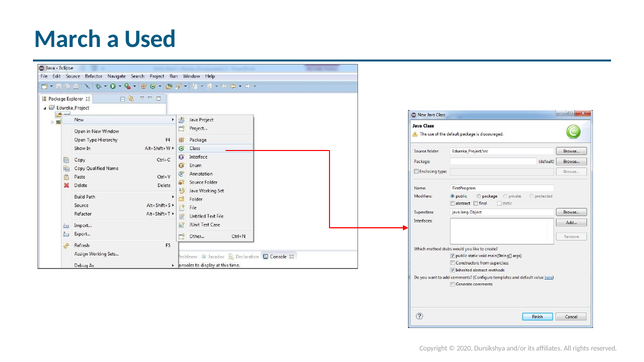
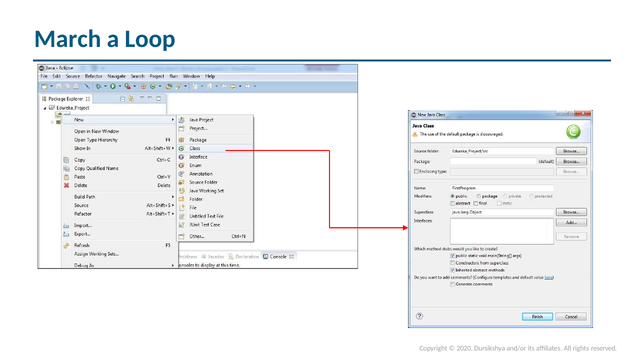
Used: Used -> Loop (150, 39)
